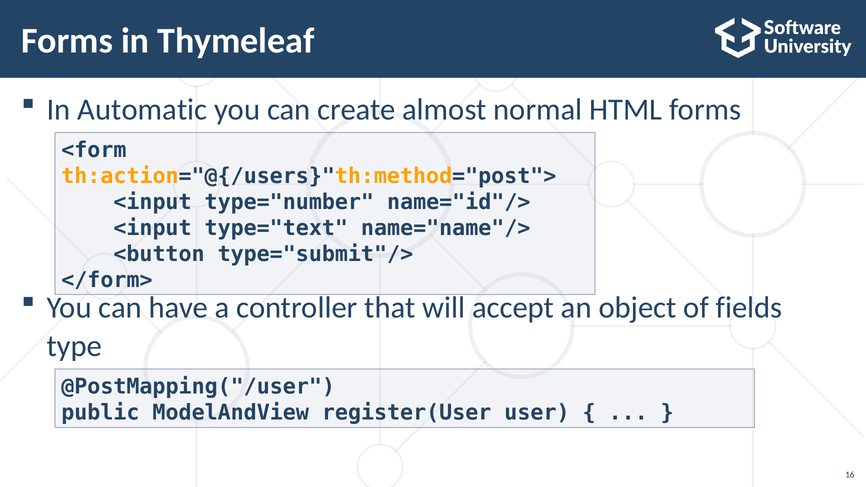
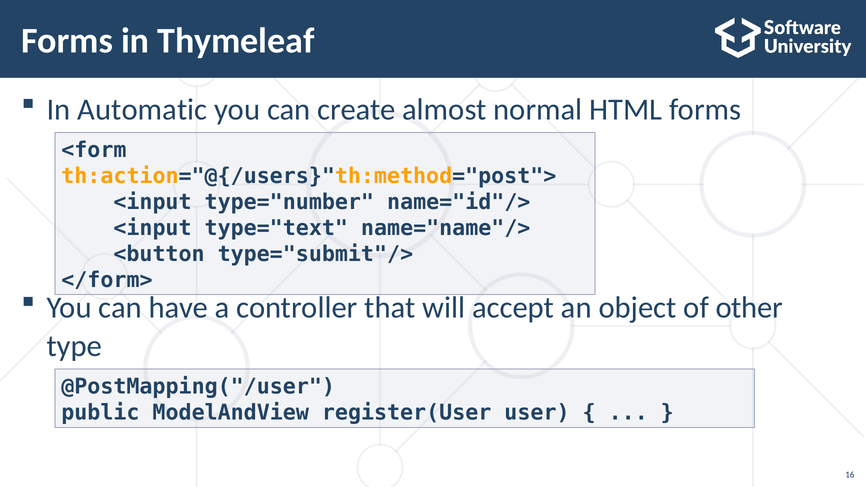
fields: fields -> other (749, 308)
